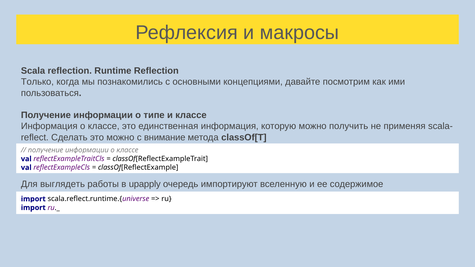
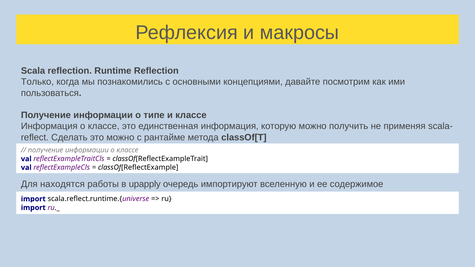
внимание: внимание -> рантайме (165, 137)
выглядеть: выглядеть -> находятся (62, 184)
